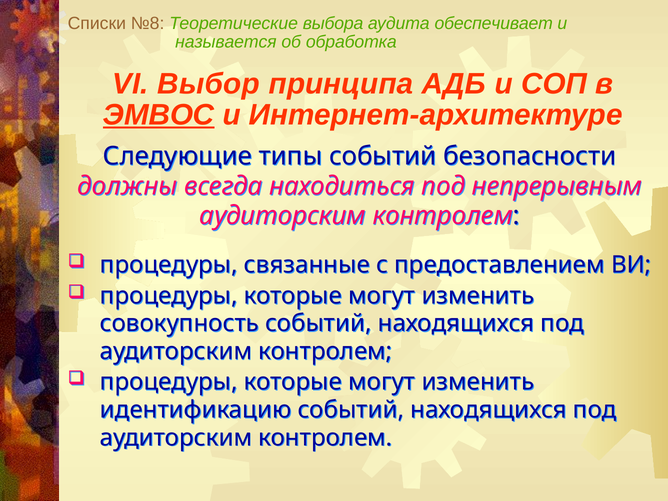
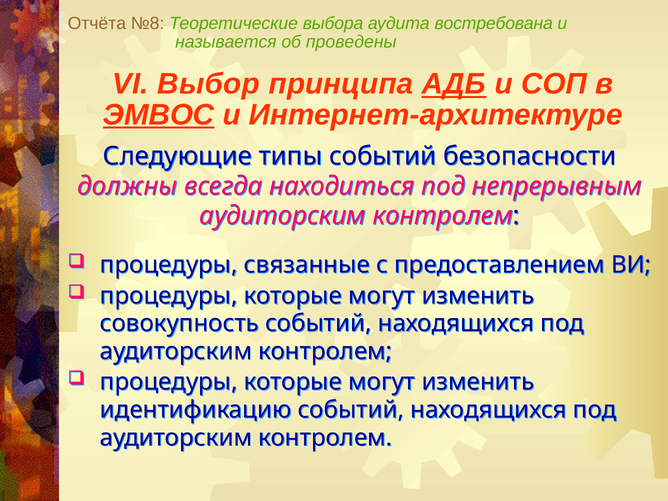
Списки: Списки -> Отчёта (97, 24)
обеспечивает: обеспечивает -> востребована (494, 24)
обработка: обработка -> проведены (351, 42)
АДБ underline: none -> present (454, 84)
